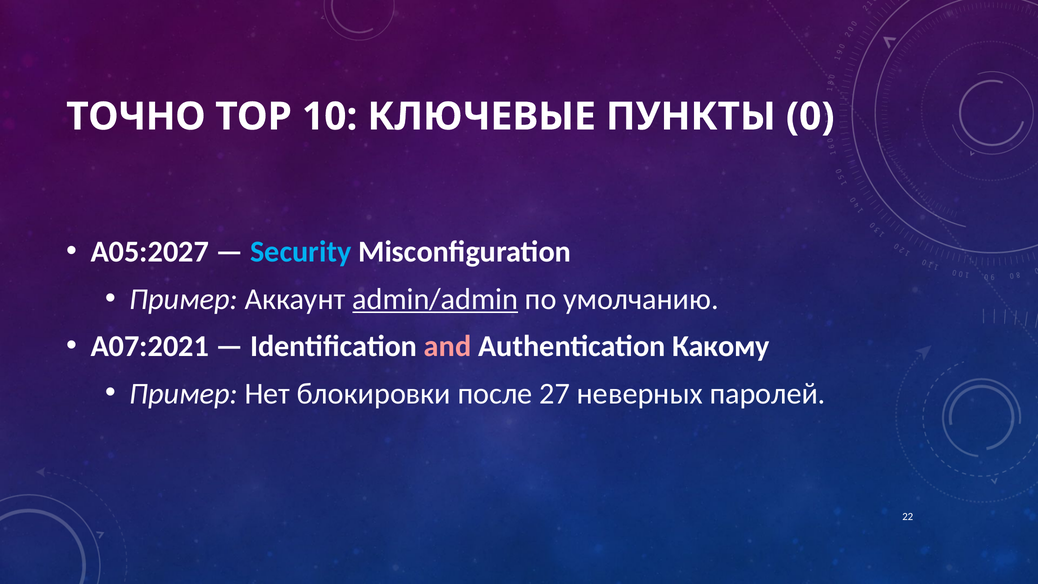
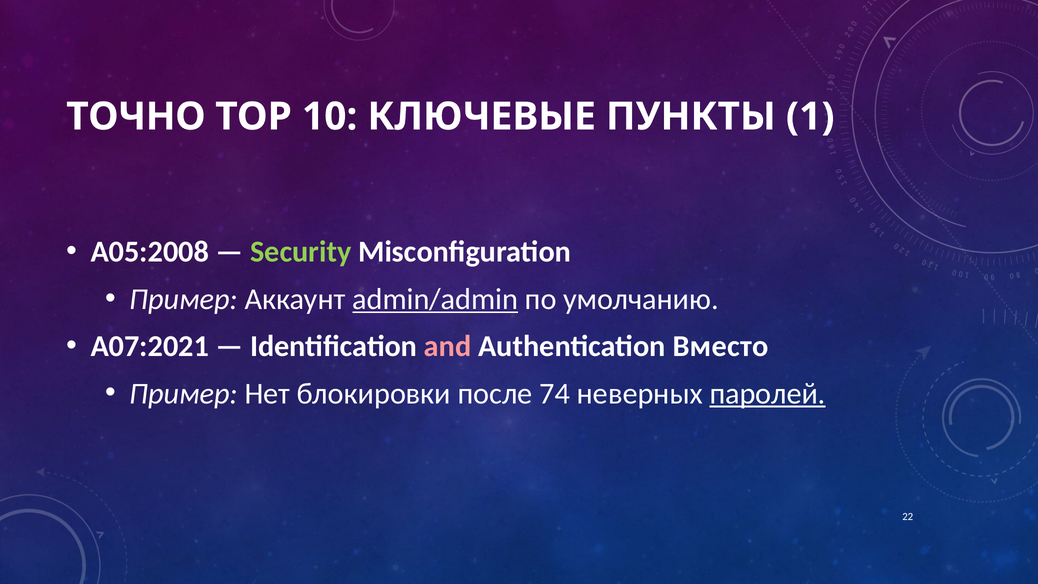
0: 0 -> 1 (810, 117)
A05:2027: A05:2027 -> A05:2008 (150, 252)
Security colour: light blue -> light green (301, 252)
Какому: Какому -> Вместо (721, 346)
27: 27 -> 74 (555, 393)
паролей underline: none -> present (768, 393)
